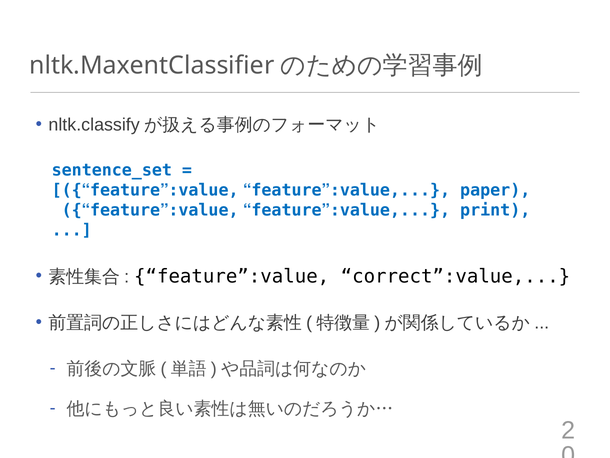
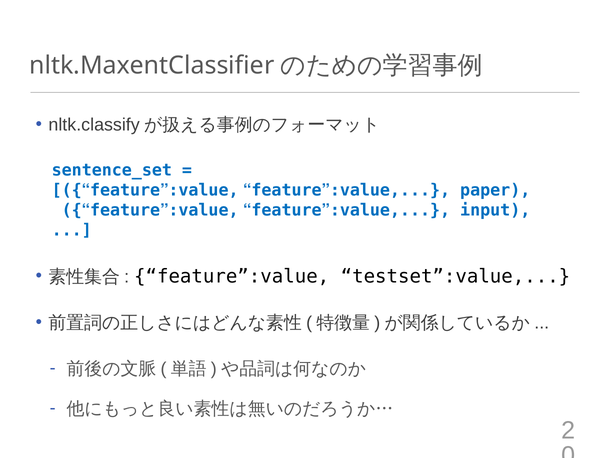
print: print -> input (495, 210)
correct”:value: correct”:value -> testset”:value (455, 276)
